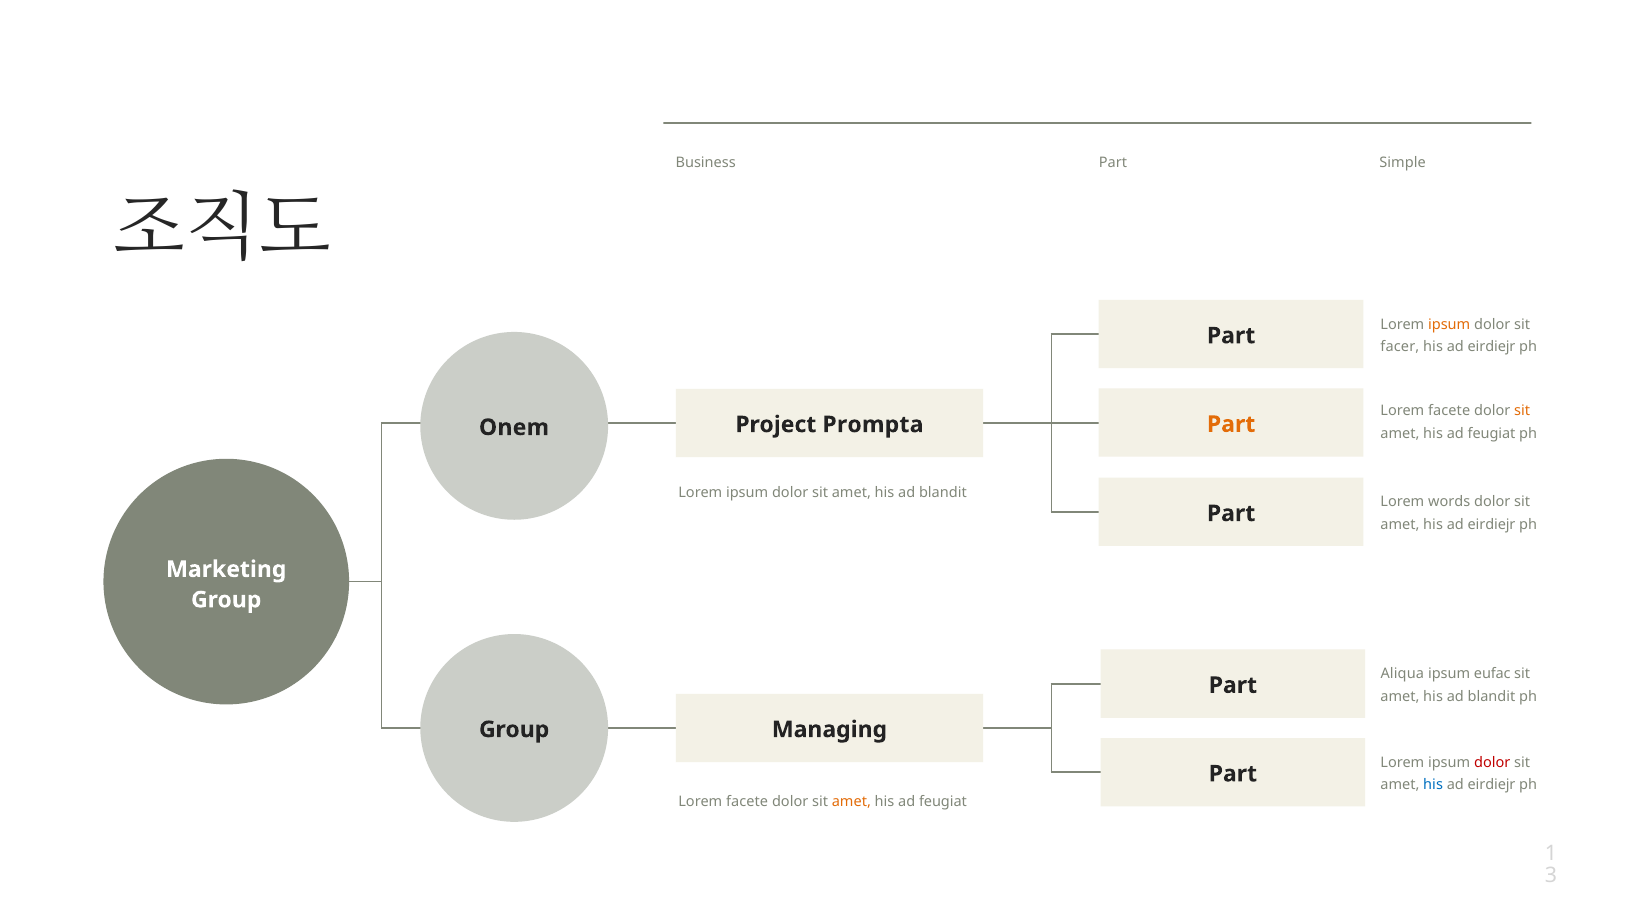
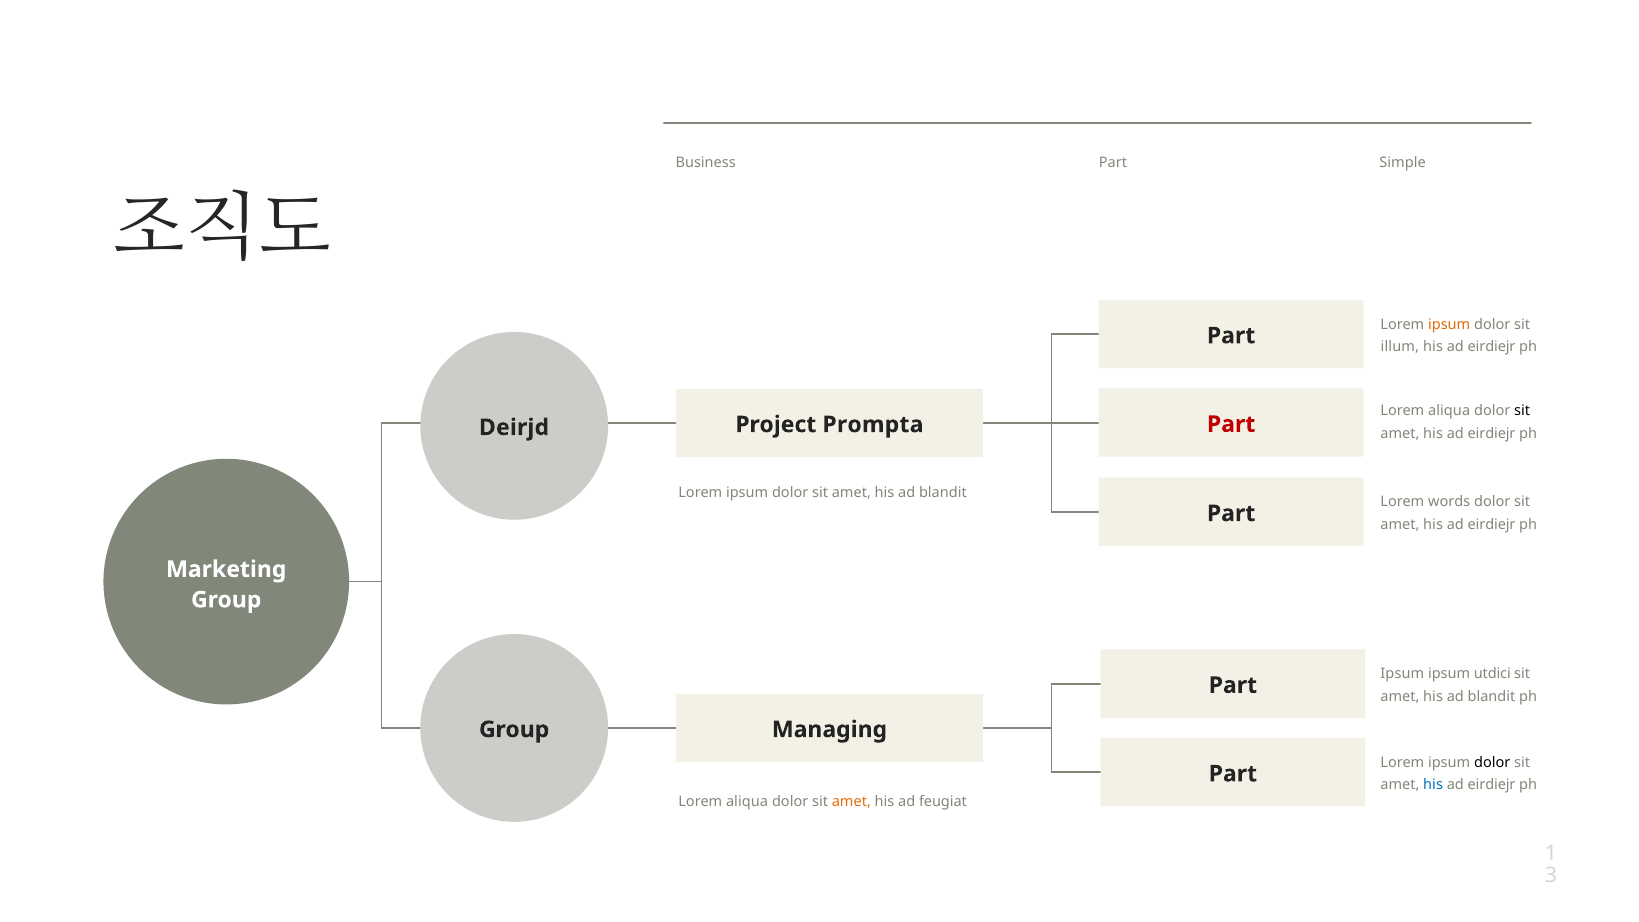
facer: facer -> illum (1400, 347)
facete: facete -> aliqua (1449, 411)
sit colour: orange -> black (1522, 411)
Part colour: orange -> red (1231, 424)
Onem: Onem -> Deirjd (514, 427)
feugiat: feugiat -> eirdiejr (1492, 433)
Aliqua: Aliqua -> Ipsum (1402, 674)
eufac: eufac -> utdici (1492, 674)
dolor colour: red -> black (1492, 762)
facete: facete -> aliqua (747, 802)
